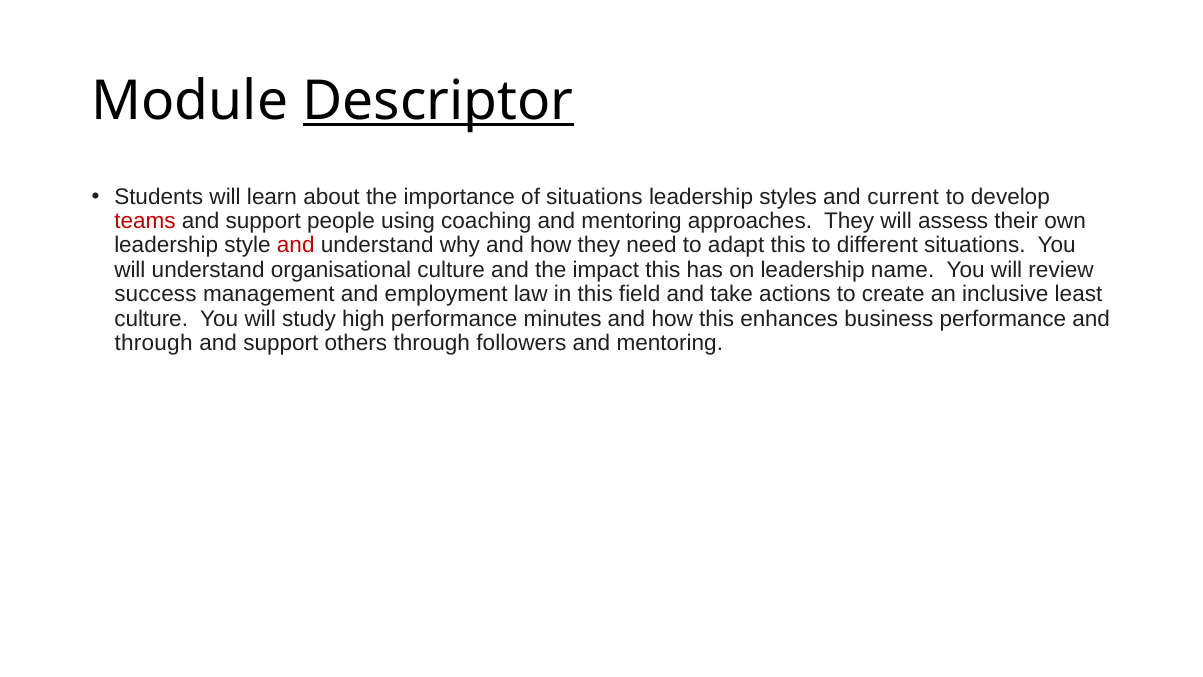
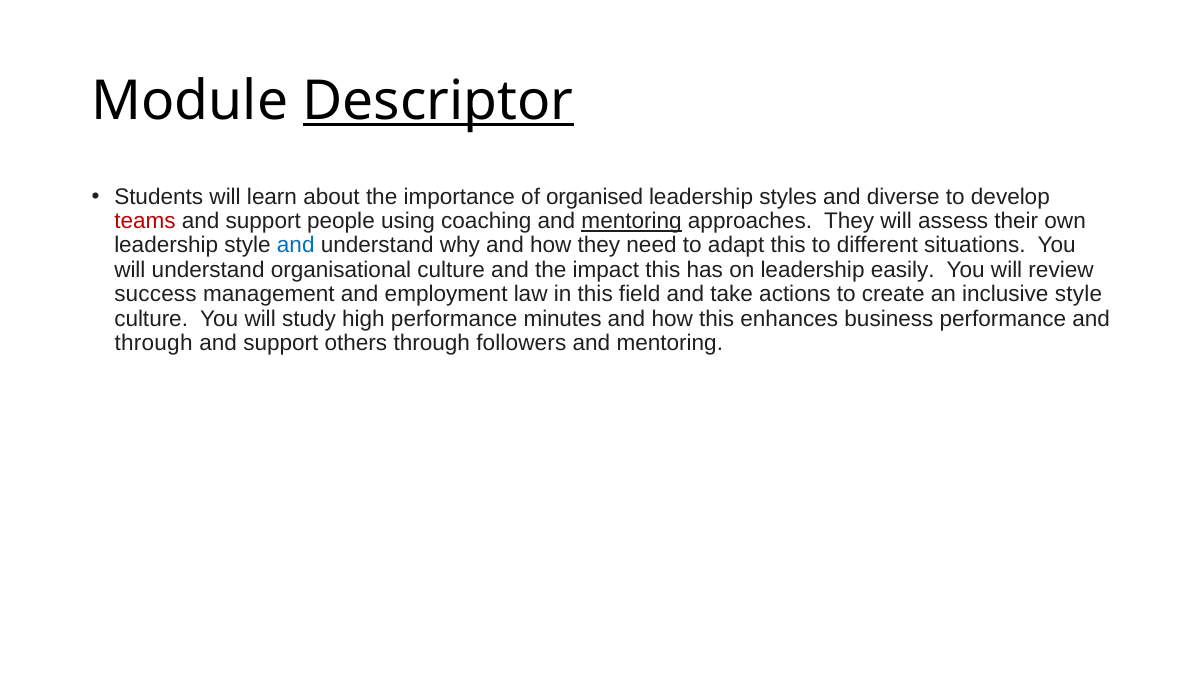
of situations: situations -> organised (595, 197)
current: current -> diverse (903, 197)
mentoring underline: none -> present (632, 221)
and colour: red -> blue (296, 245)
name: name -> easily (903, 270)
inclusive least: least -> style (1078, 294)
